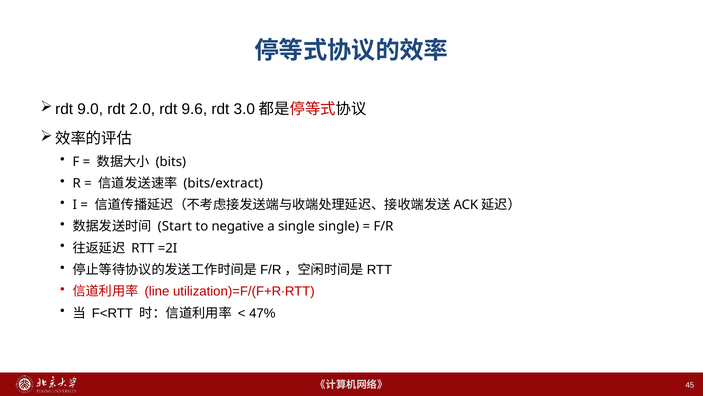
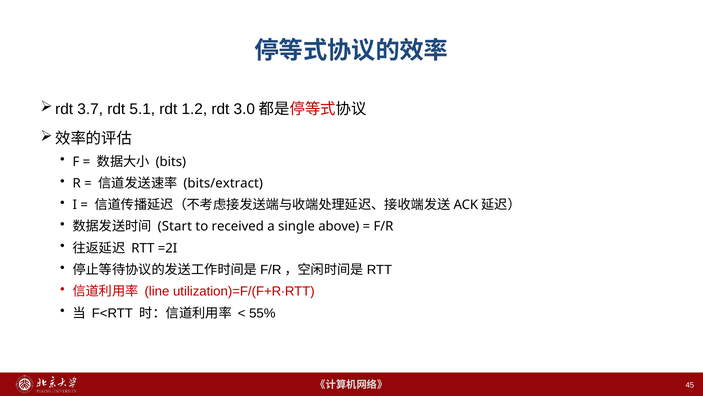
9.0: 9.0 -> 3.7 (90, 109)
2.0: 2.0 -> 5.1 (142, 109)
9.6: 9.6 -> 1.2 (194, 109)
negative: negative -> received (238, 226)
single single: single -> above (339, 226)
47%: 47% -> 55% (262, 313)
